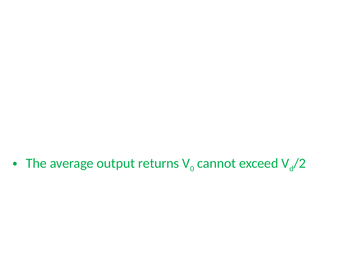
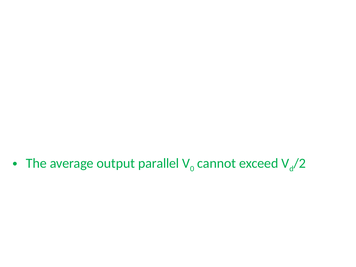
returns: returns -> parallel (159, 163)
